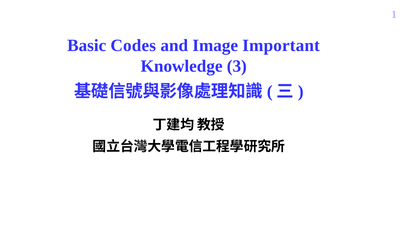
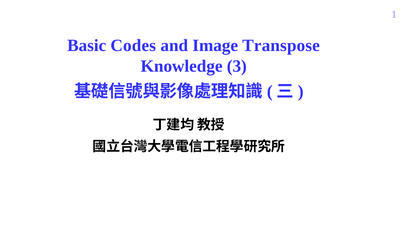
Important: Important -> Transpose (281, 46)
